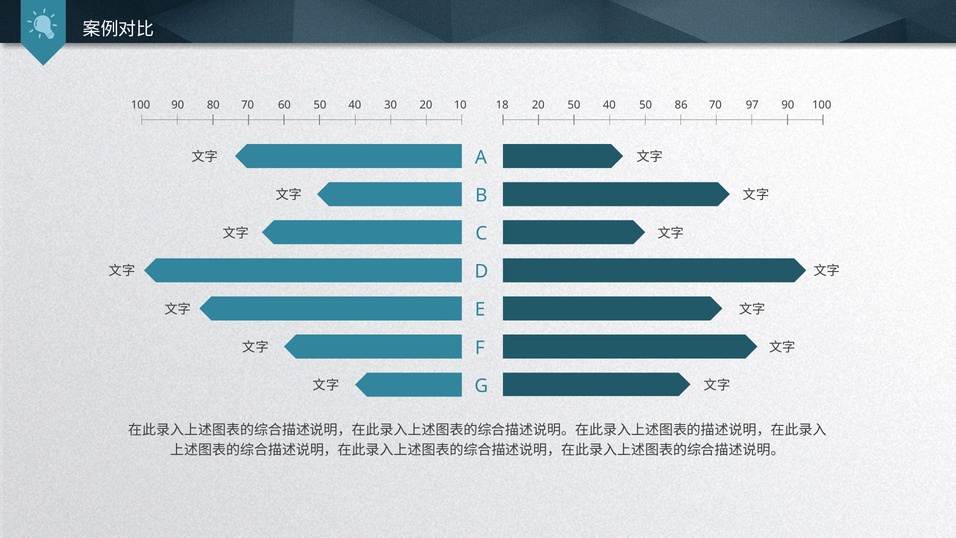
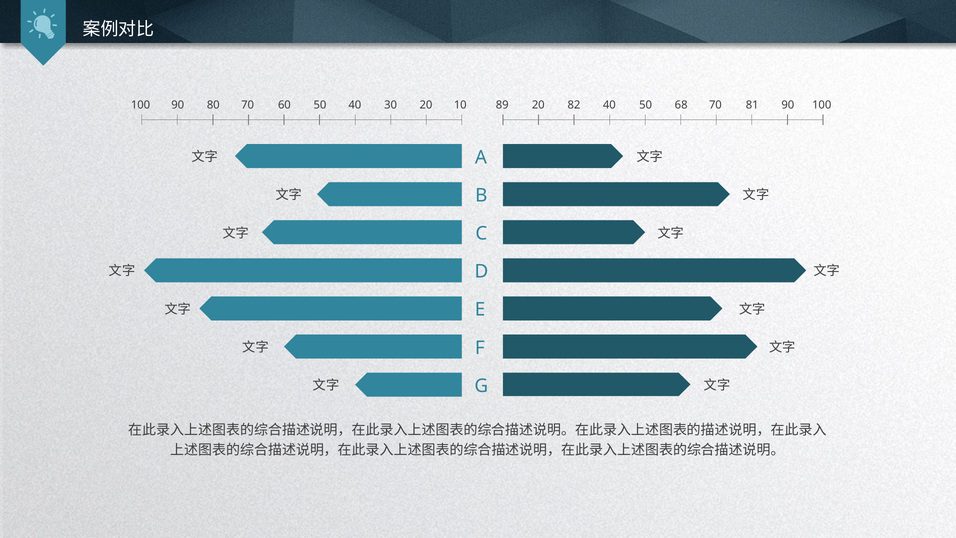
18: 18 -> 89 (502, 105)
20 50: 50 -> 82 (574, 105)
86: 86 -> 68 (681, 105)
97: 97 -> 81 (752, 105)
